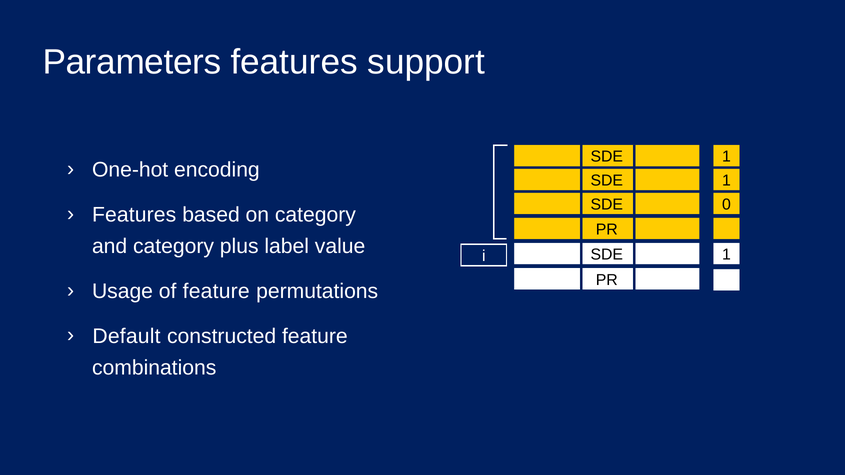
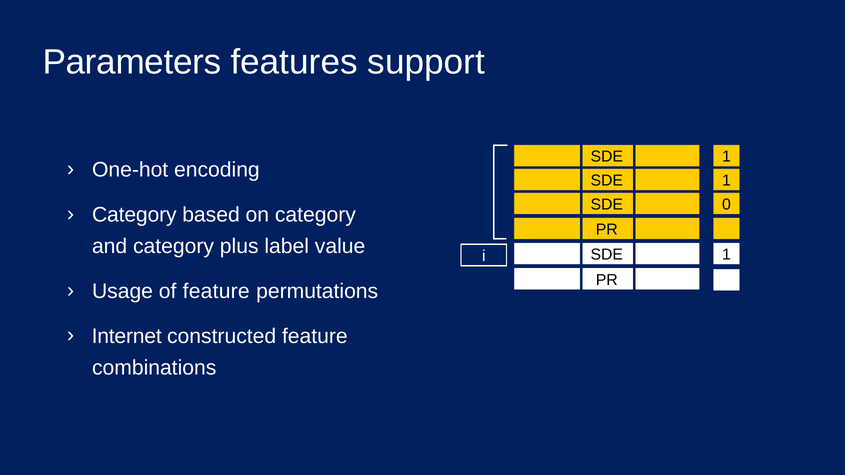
Features: Features -> Category (134, 215)
Default: Default -> Internet (127, 336)
